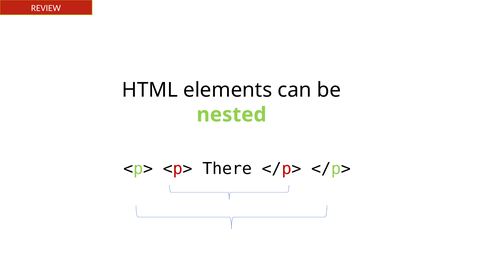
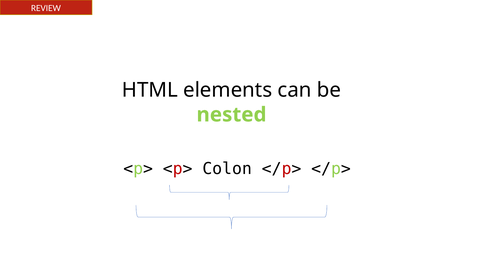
There: There -> Colon (227, 169)
